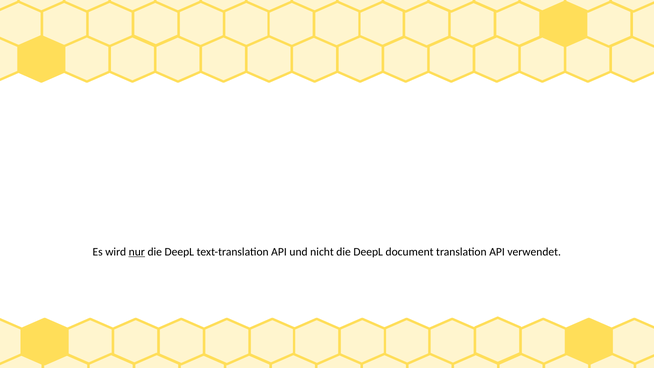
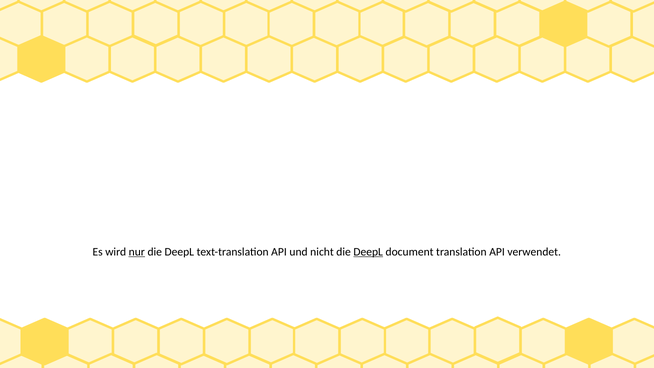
DeepL underline: none -> present (368, 252)
